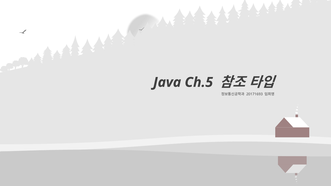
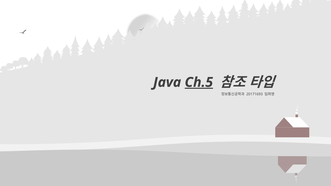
Ch.5 underline: none -> present (199, 82)
